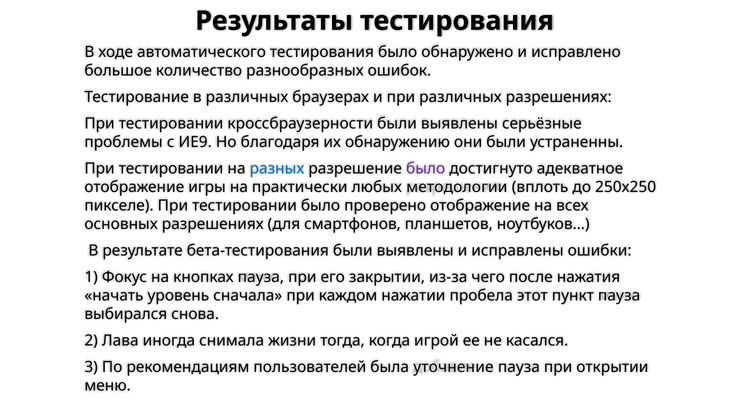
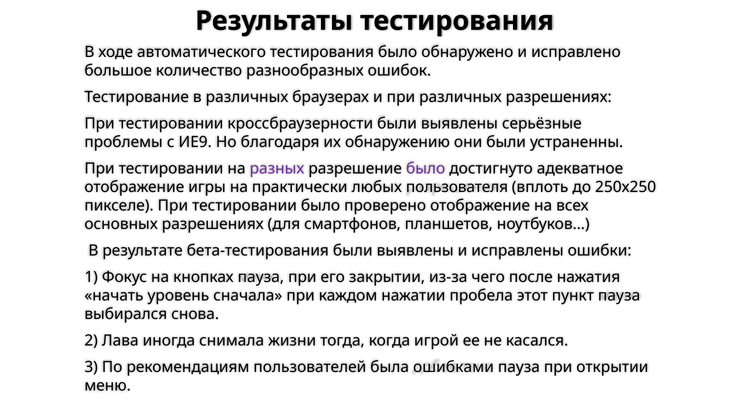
разных colour: blue -> purple (277, 168)
методологии: методологии -> пользователя (457, 187)
уточнение: уточнение -> ошибками (453, 366)
